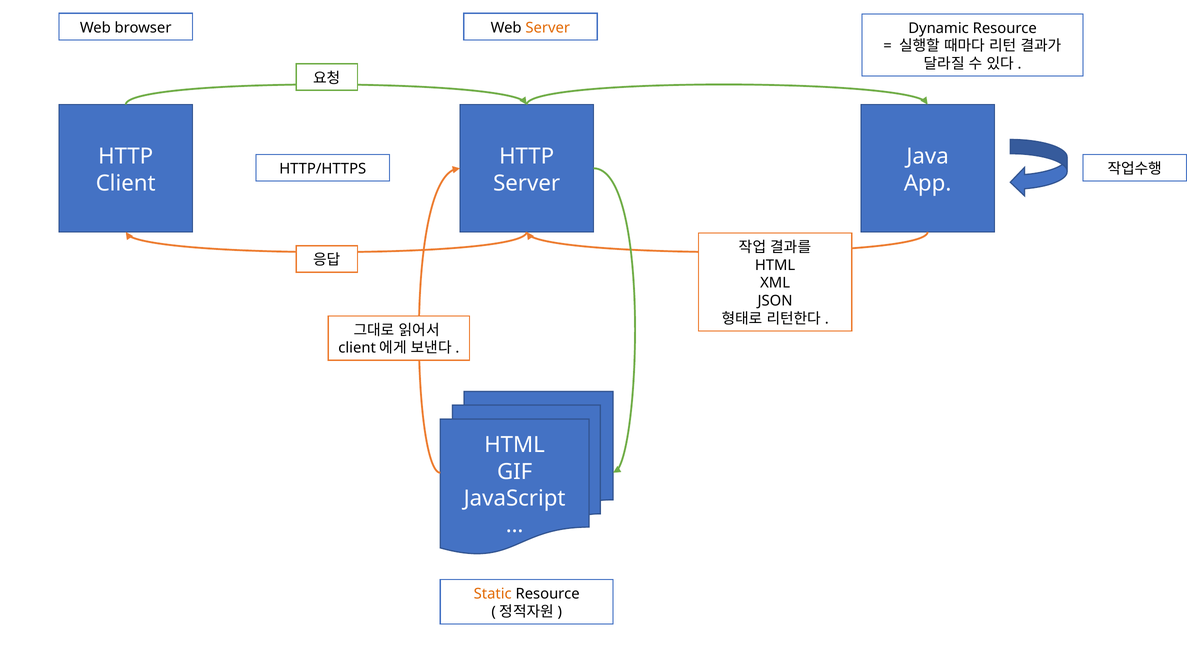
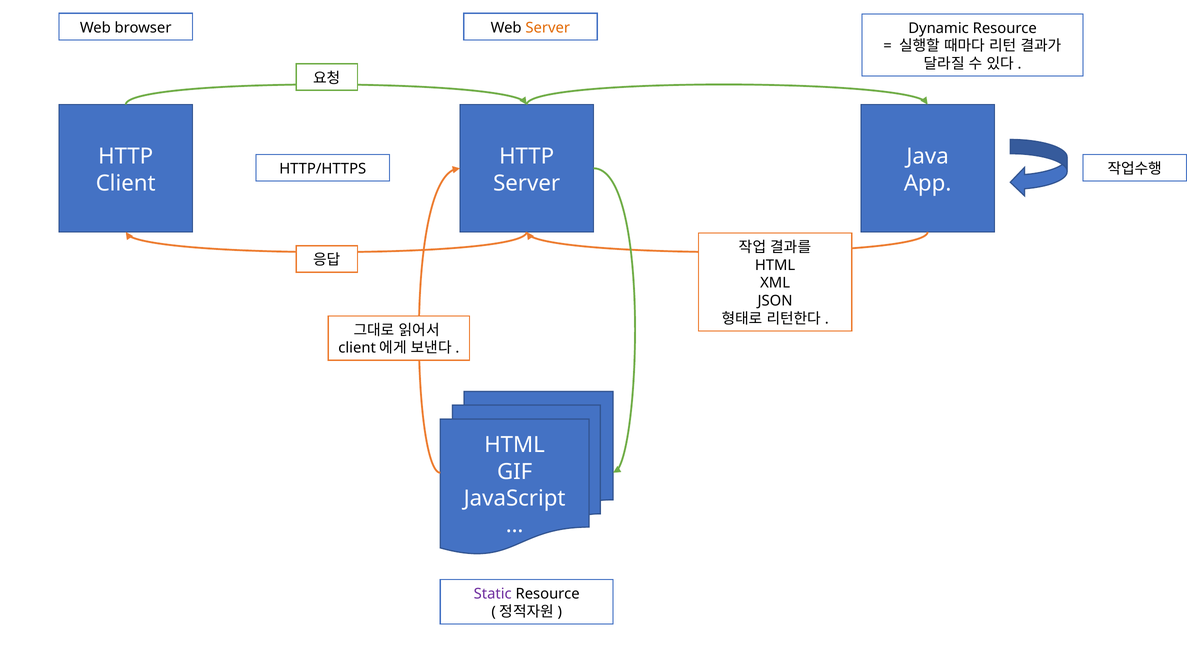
Static colour: orange -> purple (493, 594)
